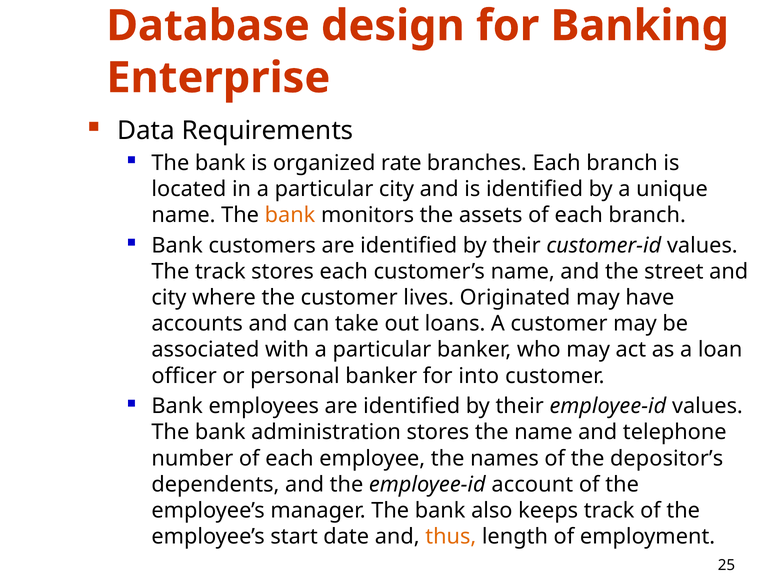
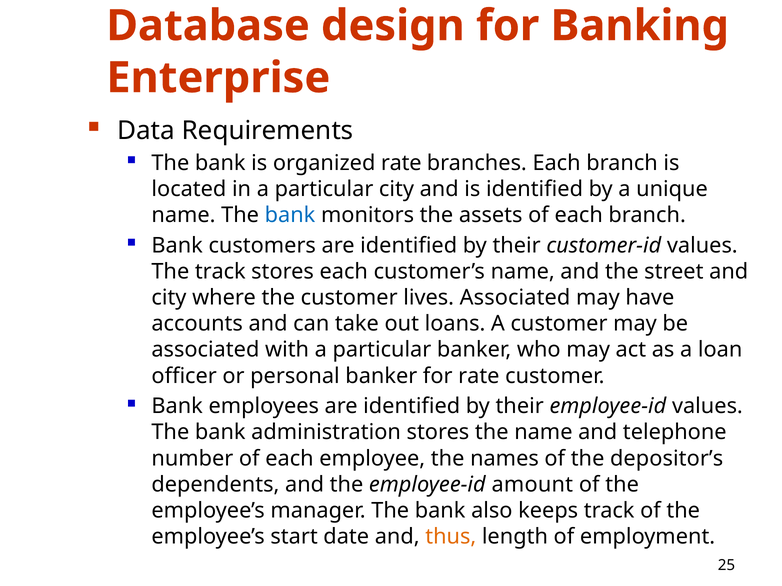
bank colour: orange -> blue (290, 215)
lives Originated: Originated -> Associated (515, 298)
for into: into -> rate (479, 376)
account: account -> amount (532, 485)
